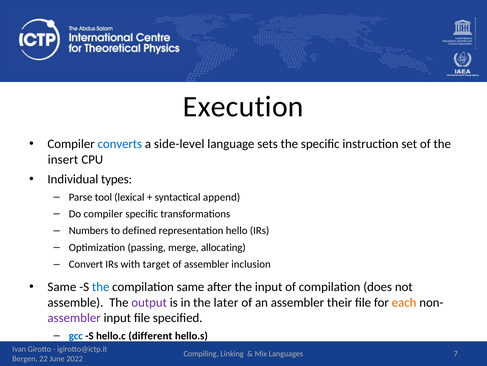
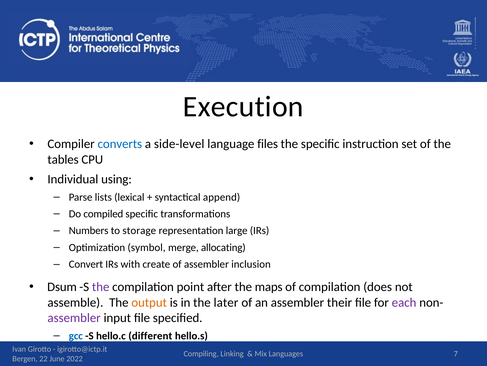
sets: sets -> files (268, 144)
insert: insert -> tables (63, 159)
types: types -> using (117, 179)
tool: tool -> lists (103, 197)
Do compiler: compiler -> compiled (103, 213)
defined: defined -> storage (139, 230)
hello: hello -> large (237, 230)
passing: passing -> symbol (147, 247)
target: target -> create (156, 264)
Same: Same -> Dsum (62, 286)
the colour: blue -> purple (101, 286)
compilation same: same -> point (190, 286)
the input: input -> maps (269, 286)
output colour: purple -> orange (149, 302)
each colour: orange -> purple (404, 302)
